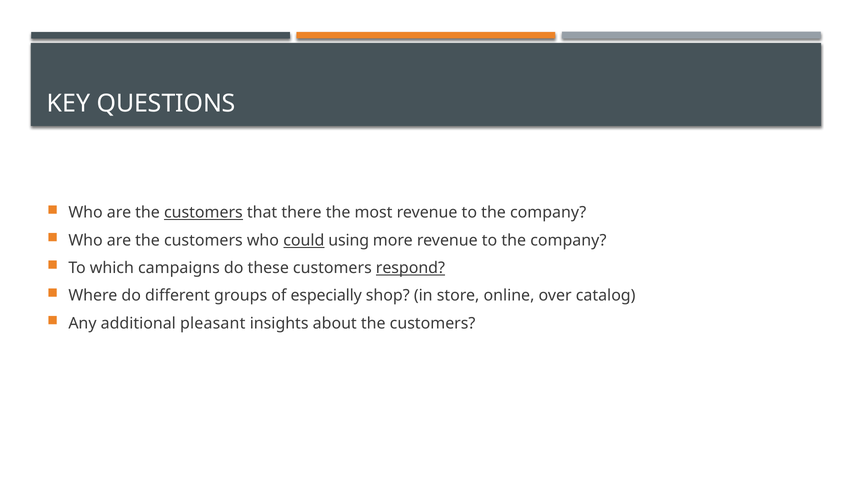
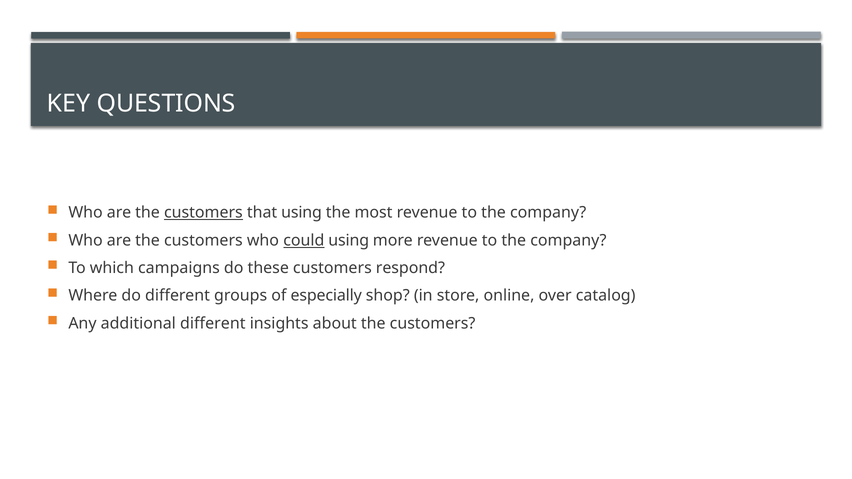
that there: there -> using (302, 213)
respond underline: present -> none (410, 268)
additional pleasant: pleasant -> different (213, 324)
